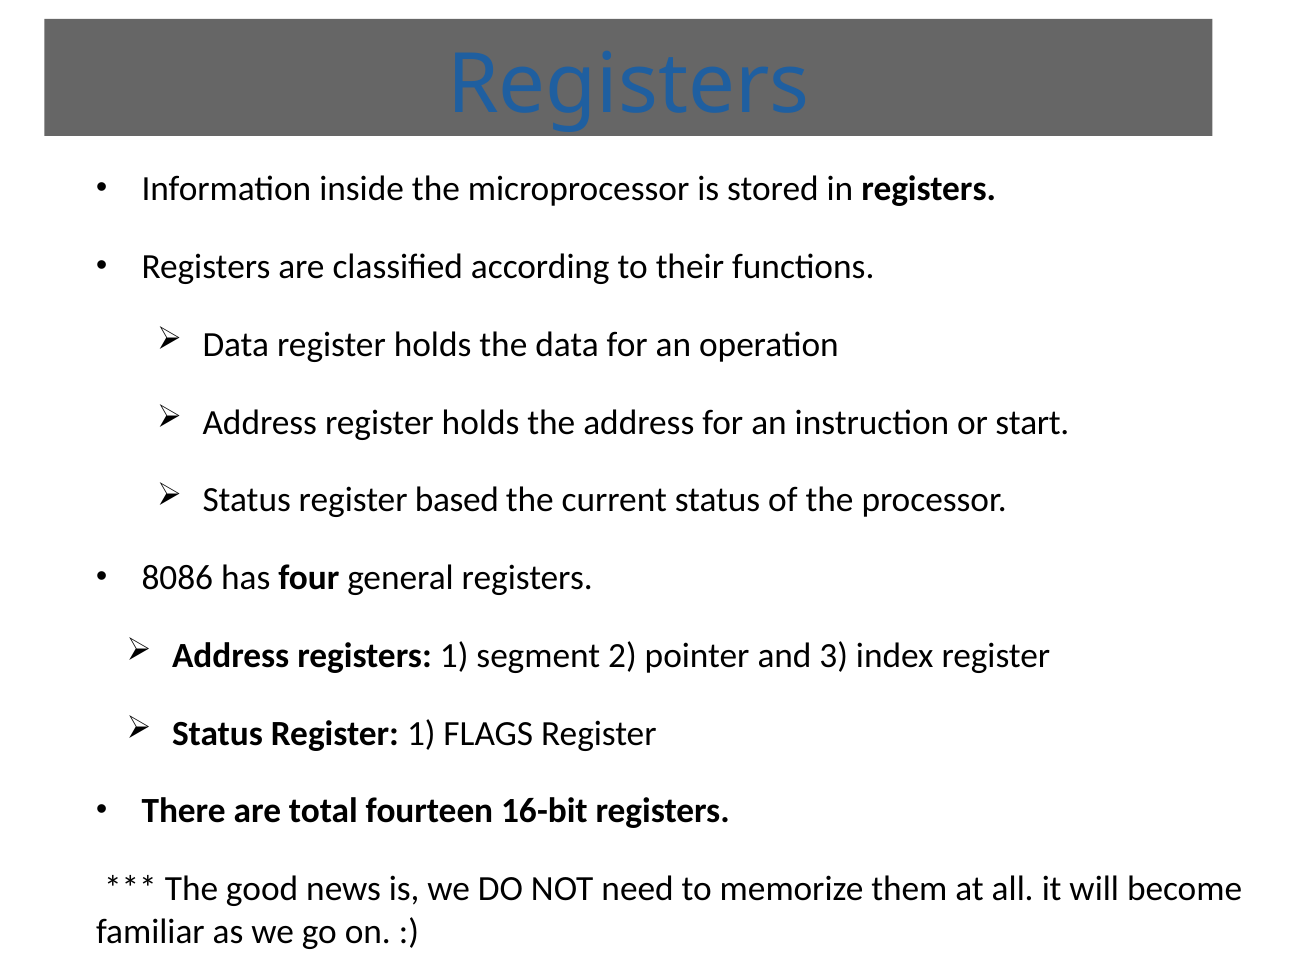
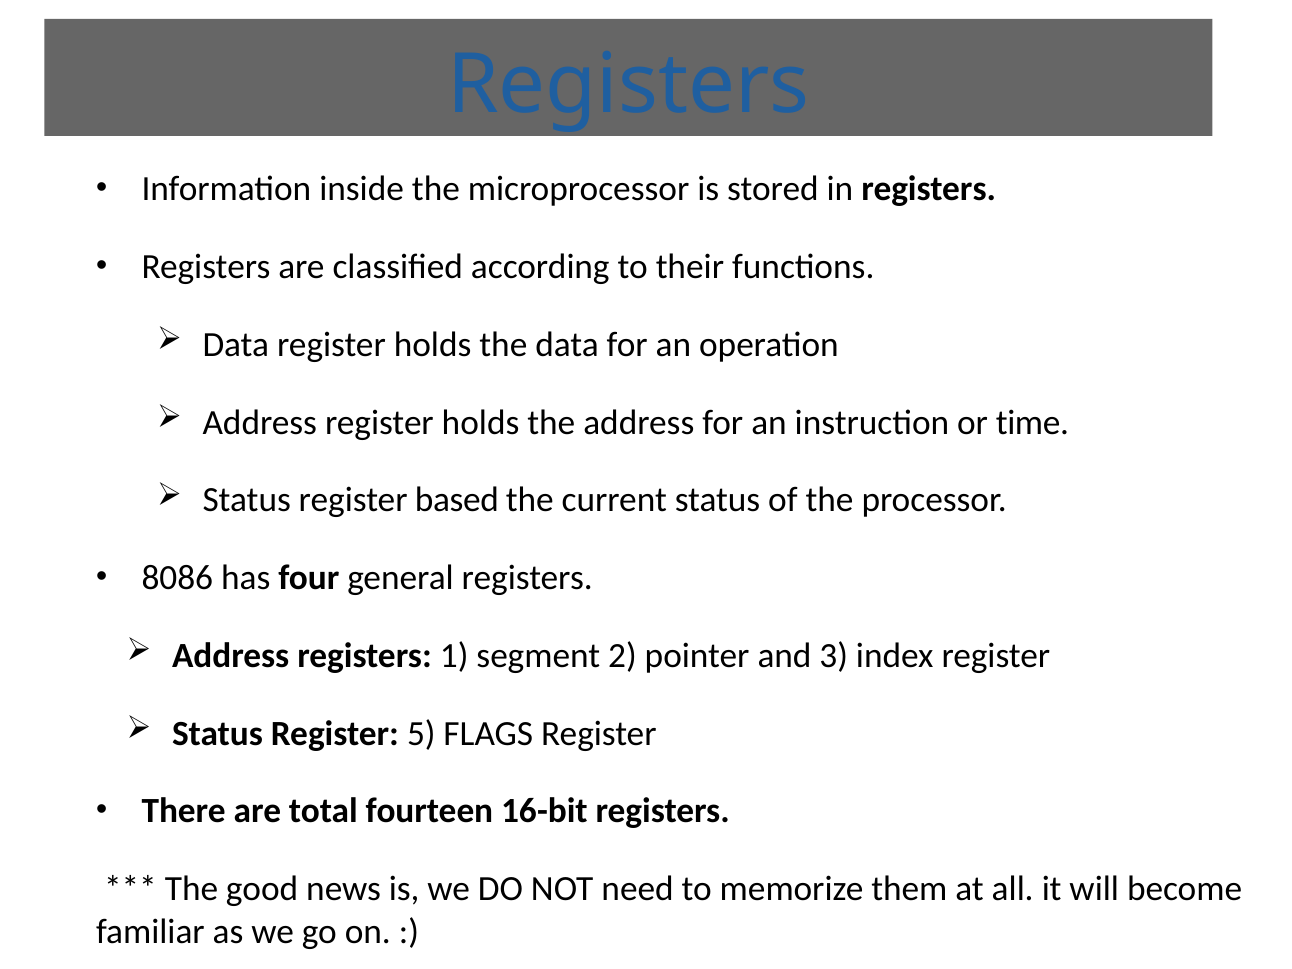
start: start -> time (1032, 422)
Register 1: 1 -> 5 (421, 734)
